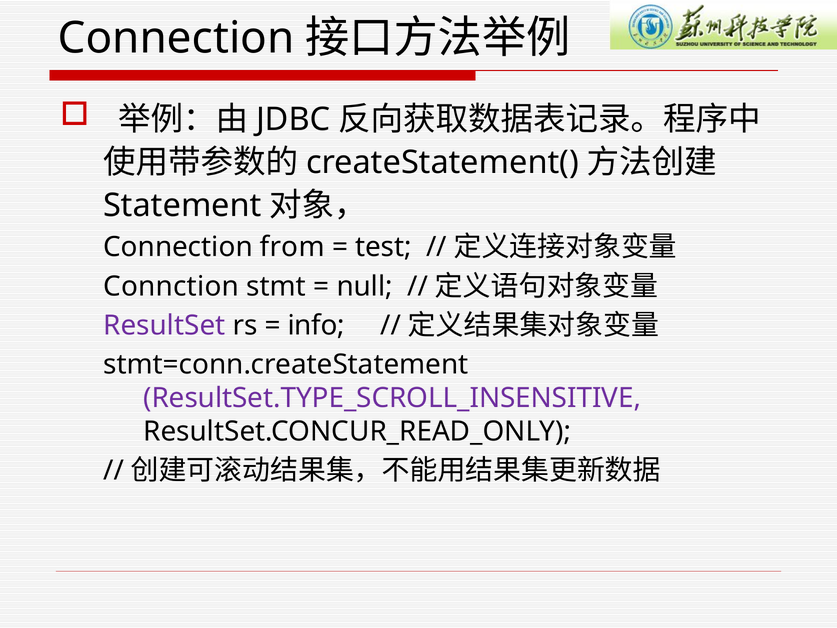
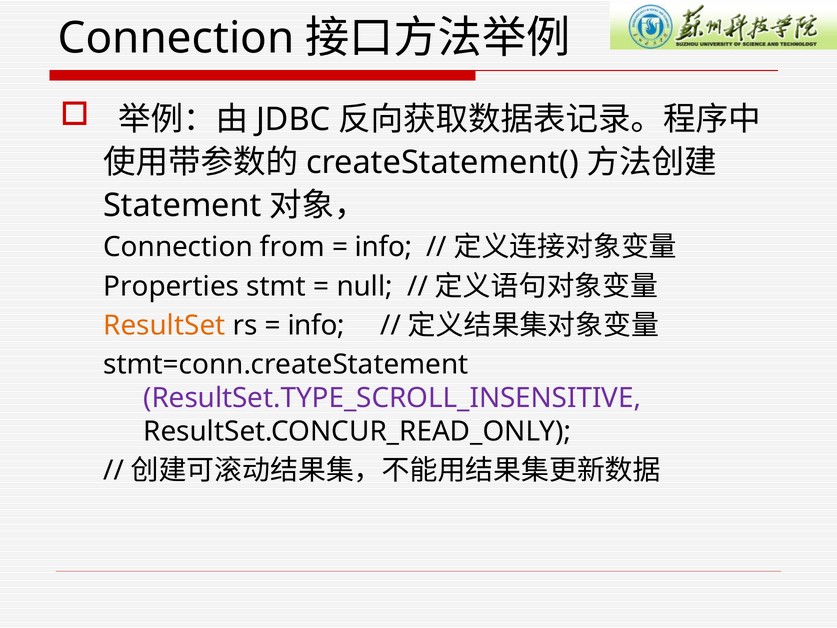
test: test -> info (383, 247)
Connction: Connction -> Properties (171, 286)
ResultSet colour: purple -> orange (164, 325)
